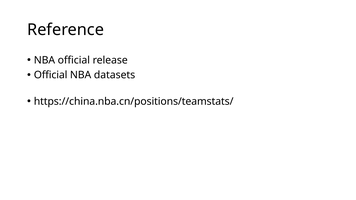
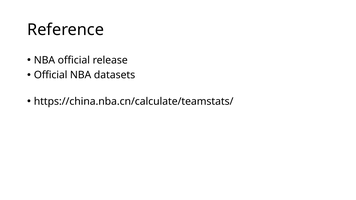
https://china.nba.cn/positions/teamstats/: https://china.nba.cn/positions/teamstats/ -> https://china.nba.cn/calculate/teamstats/ (134, 102)
